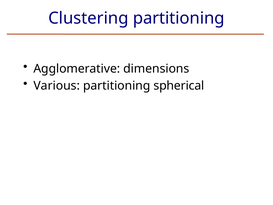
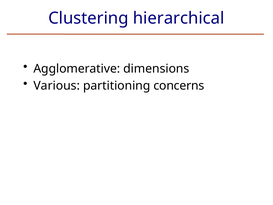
Clustering partitioning: partitioning -> hierarchical (179, 18)
spherical: spherical -> concerns (179, 86)
